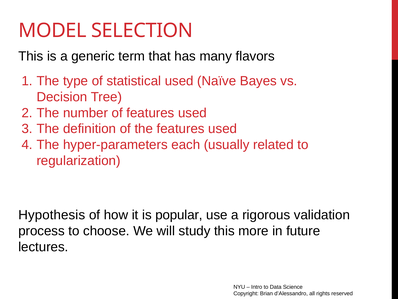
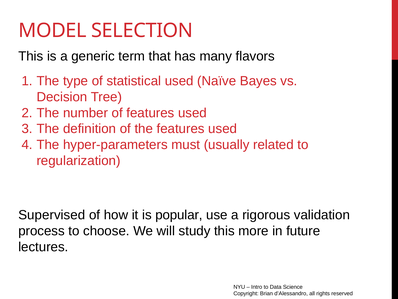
each: each -> must (186, 145)
Hypothesis: Hypothesis -> Supervised (52, 215)
